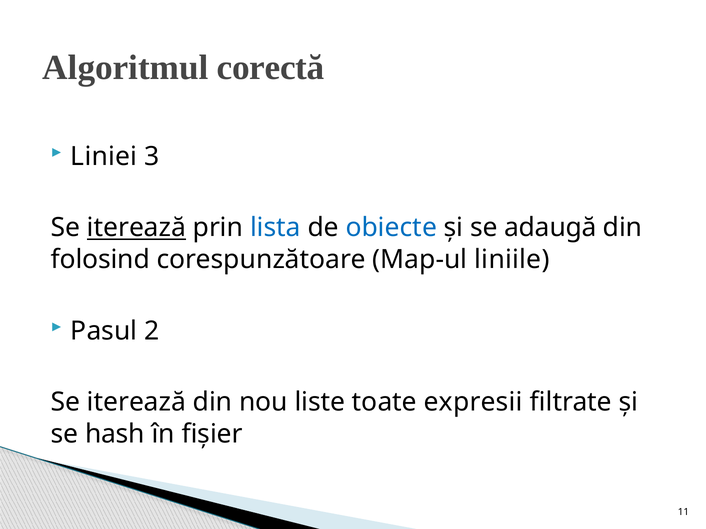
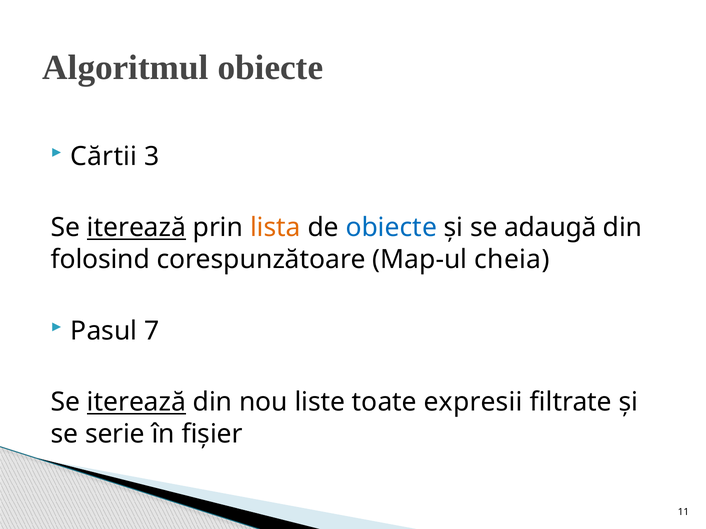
Algoritmul corectă: corectă -> obiecte (270, 68)
Liniei: Liniei -> Cărtii (104, 157)
lista colour: blue -> orange (275, 228)
liniile: liniile -> cheia (512, 260)
2: 2 -> 7 (152, 331)
iterează underline: none -> present (136, 403)
hash: hash -> serie (115, 434)
